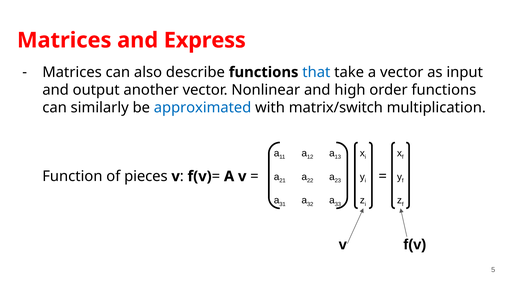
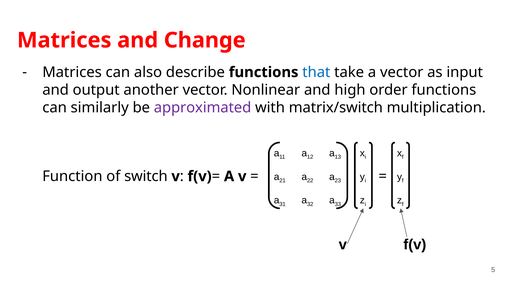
Express: Express -> Change (205, 40)
approximated colour: blue -> purple (203, 108)
pieces: pieces -> switch (146, 176)
